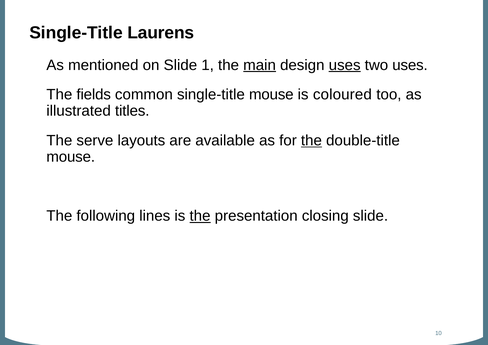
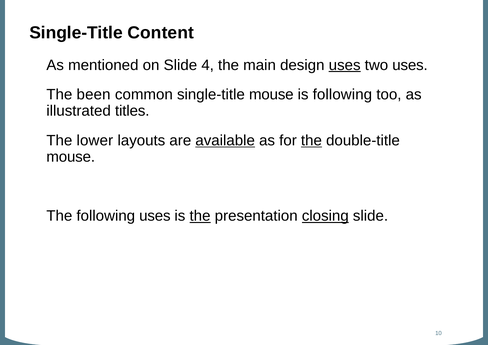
Laurens: Laurens -> Content (161, 33)
1: 1 -> 4 (208, 65)
main underline: present -> none (260, 65)
fields: fields -> been (94, 95)
is coloured: coloured -> following (342, 95)
serve: serve -> lower (95, 141)
available underline: none -> present (225, 141)
following lines: lines -> uses (155, 216)
closing underline: none -> present (325, 216)
